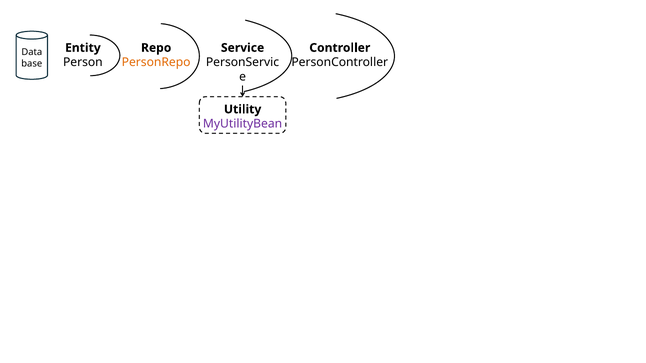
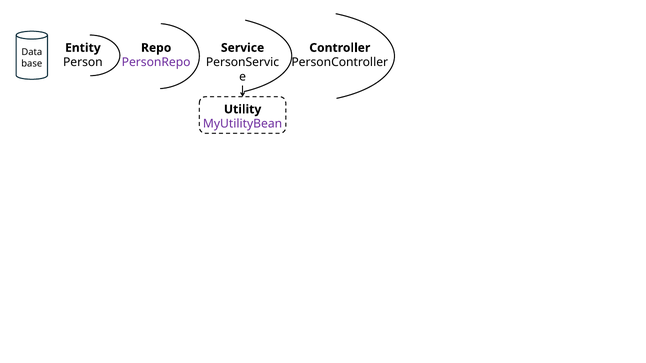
PersonRepo colour: orange -> purple (156, 62)
